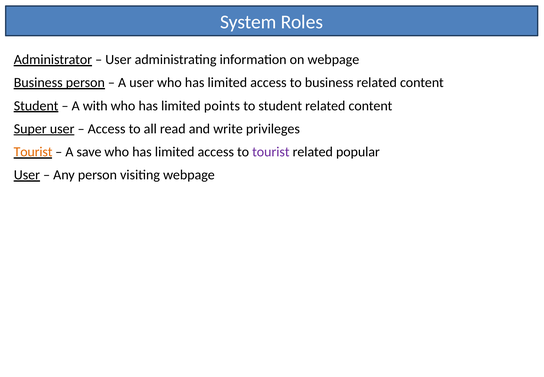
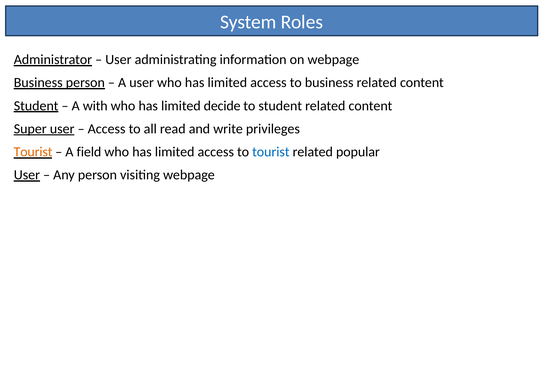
points: points -> decide (222, 106)
save: save -> field (89, 152)
tourist colour: purple -> blue (271, 152)
